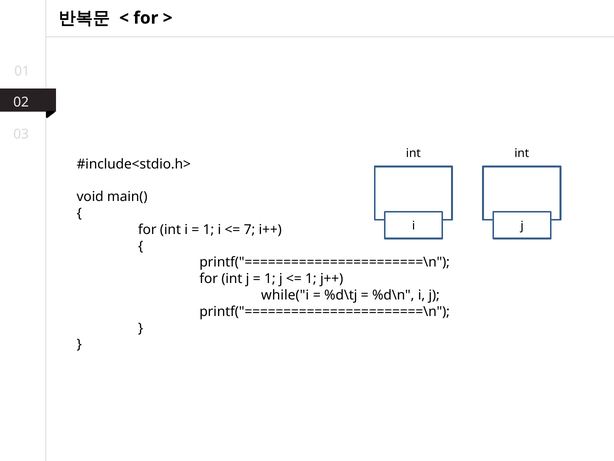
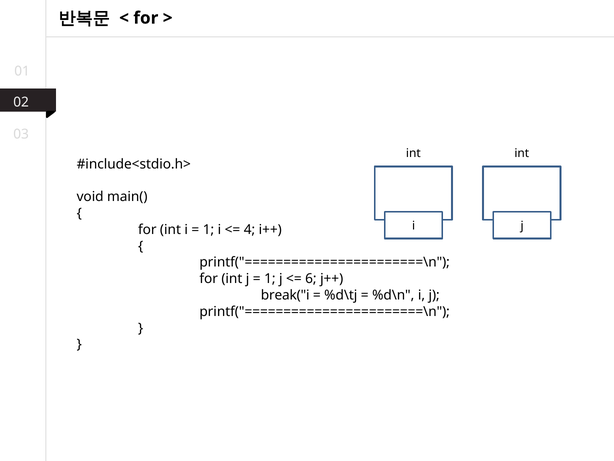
7: 7 -> 4 (250, 229)
1: 1 -> 6 (311, 279)
while("i: while("i -> break("i (285, 295)
